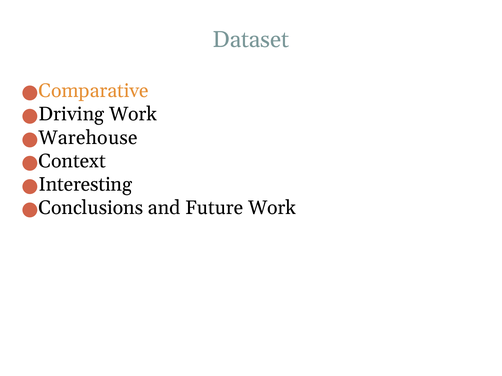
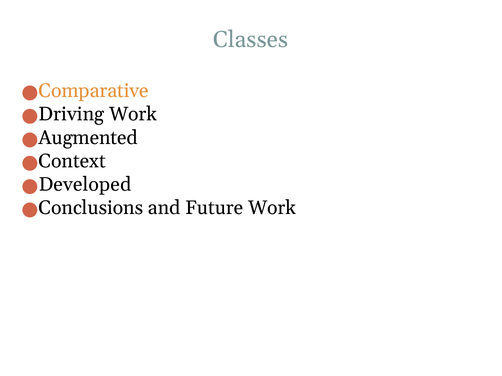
Dataset: Dataset -> Classes (251, 39)
Warehouse: Warehouse -> Augmented (88, 138)
Interesting: Interesting -> Developed (85, 185)
